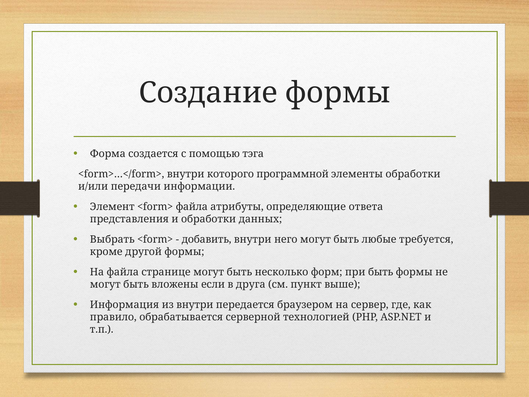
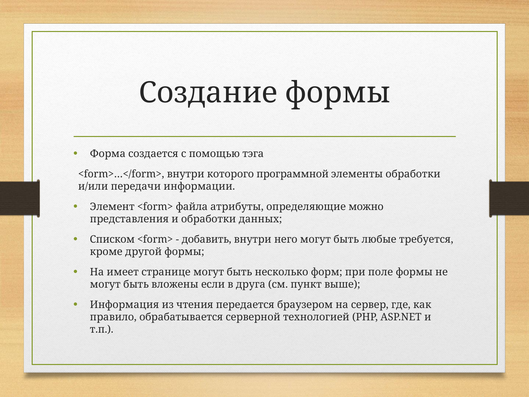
ответа: ответа -> можно (366, 207)
Выбрать: Выбрать -> Списком (112, 239)
На файла: файла -> имеет (123, 272)
при быть: быть -> поле (381, 272)
из внутри: внутри -> чтения (195, 304)
